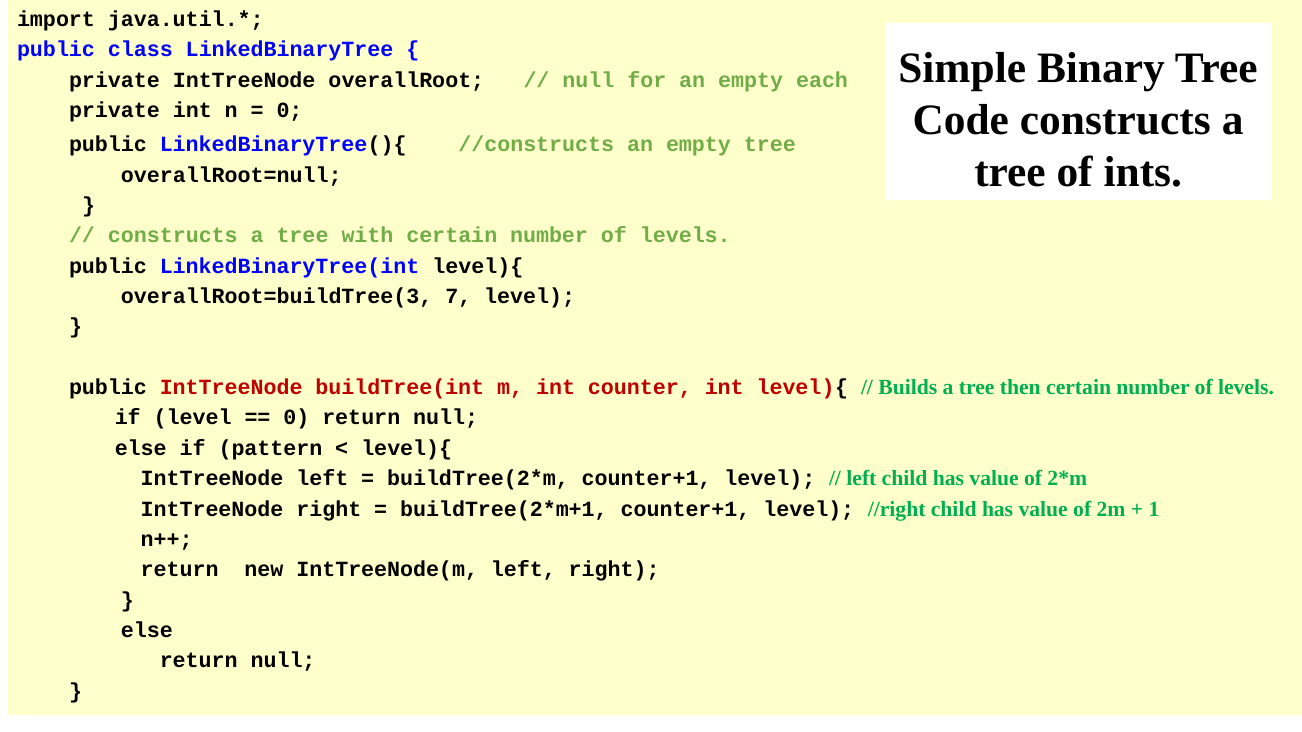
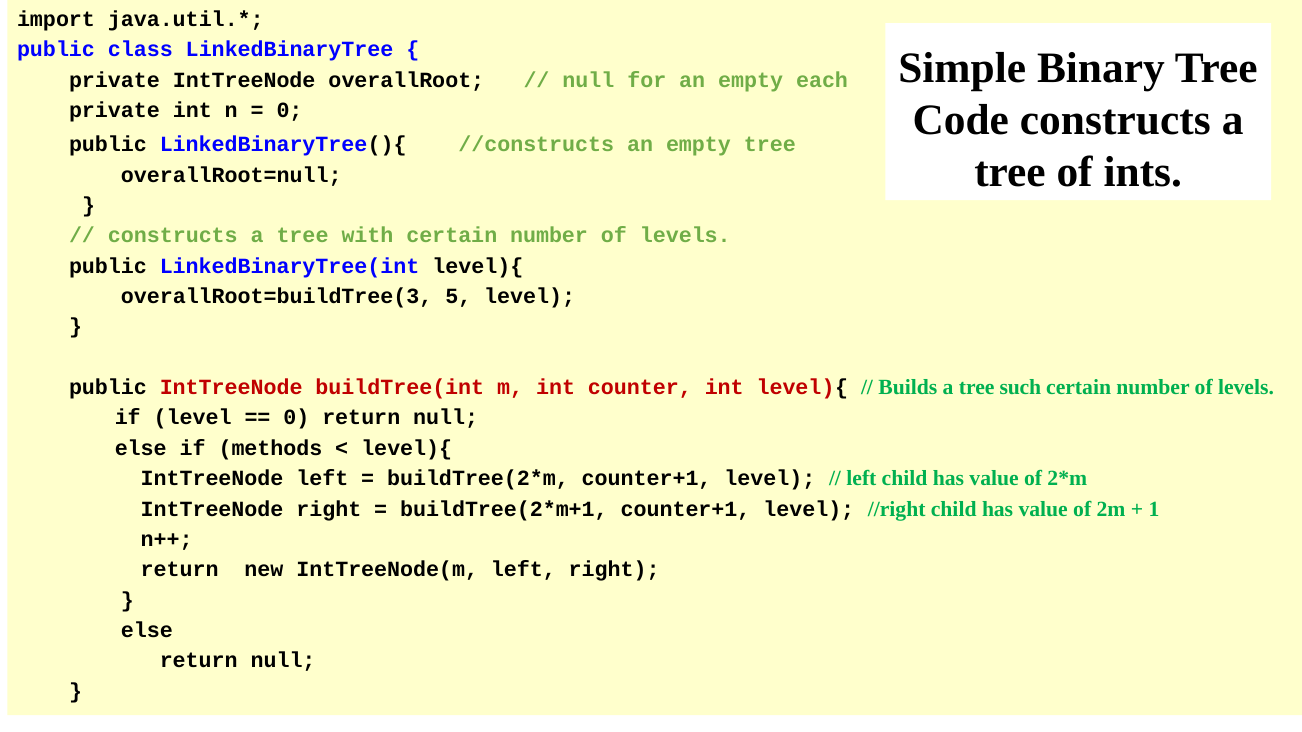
7: 7 -> 5 (458, 297)
then: then -> such (1020, 388)
pattern: pattern -> methods (270, 448)
